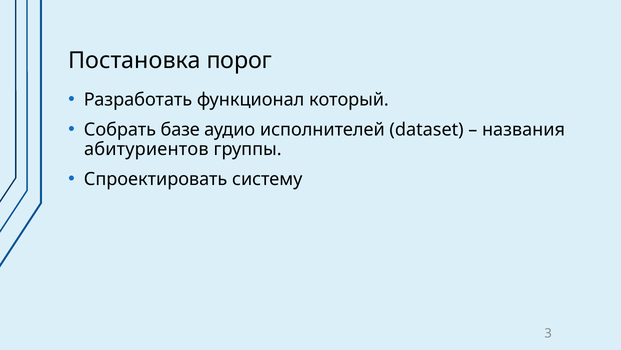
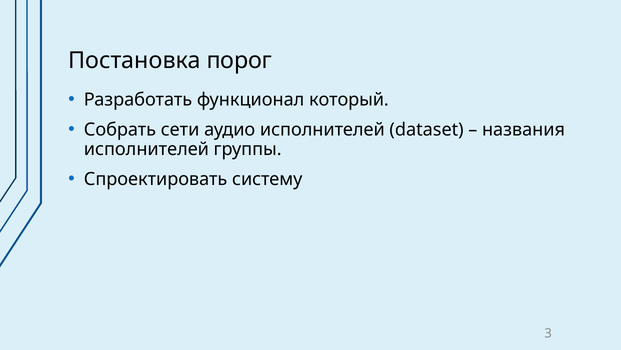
базе: базе -> сети (180, 129)
абитуриентов: абитуриентов -> исполнителей (146, 149)
